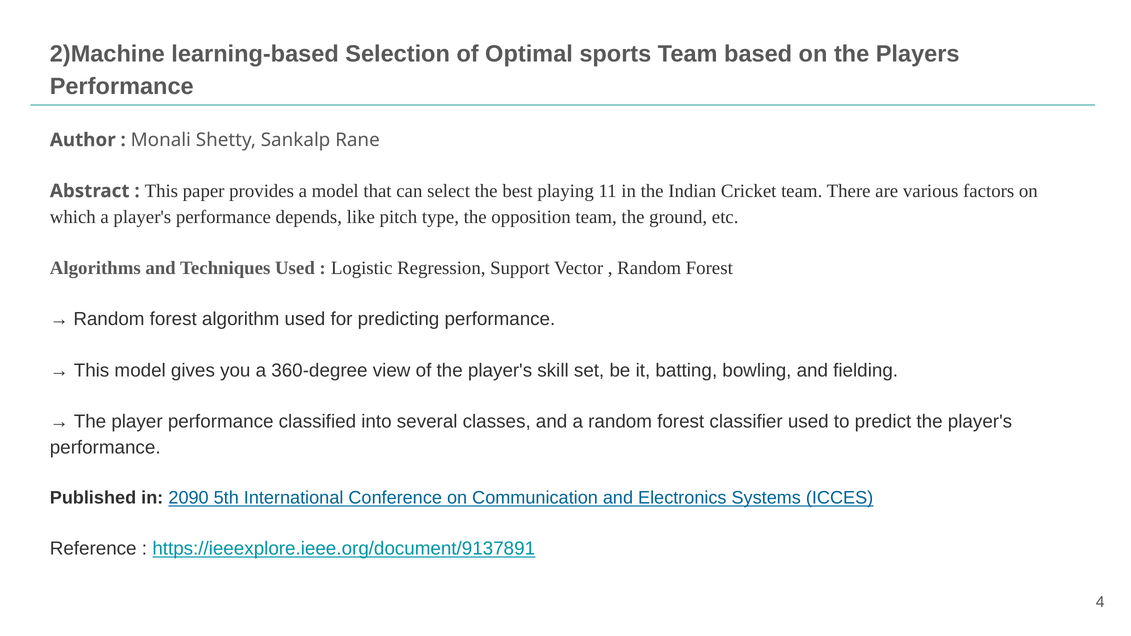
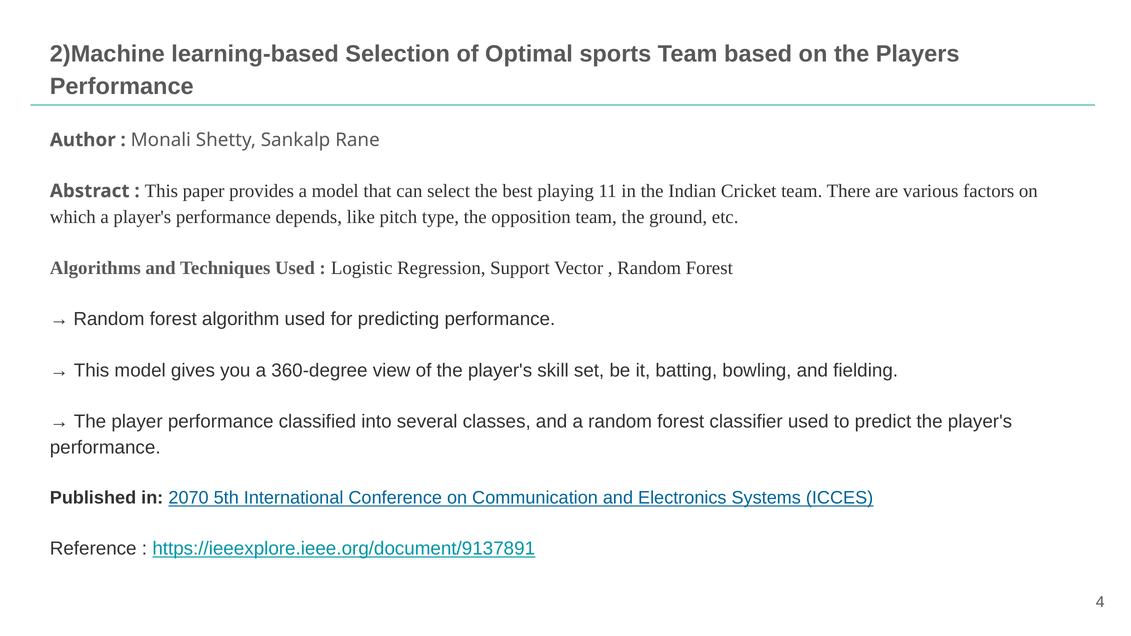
2090: 2090 -> 2070 (189, 498)
